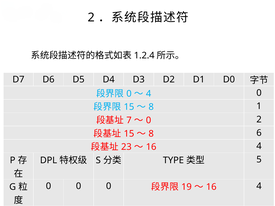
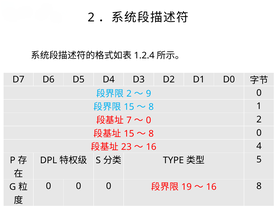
0: 0 -> 2 (129, 94)
4: 4 -> 9 (149, 94)
6: 6 -> 0 (259, 133)
4: 4 -> 8 (259, 186)
